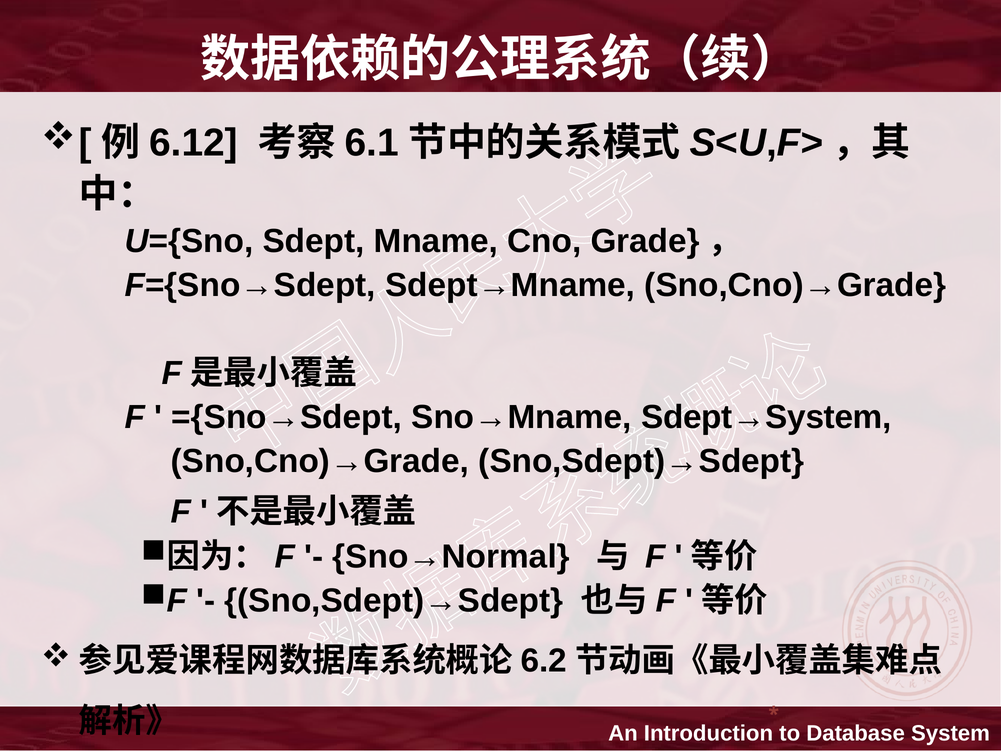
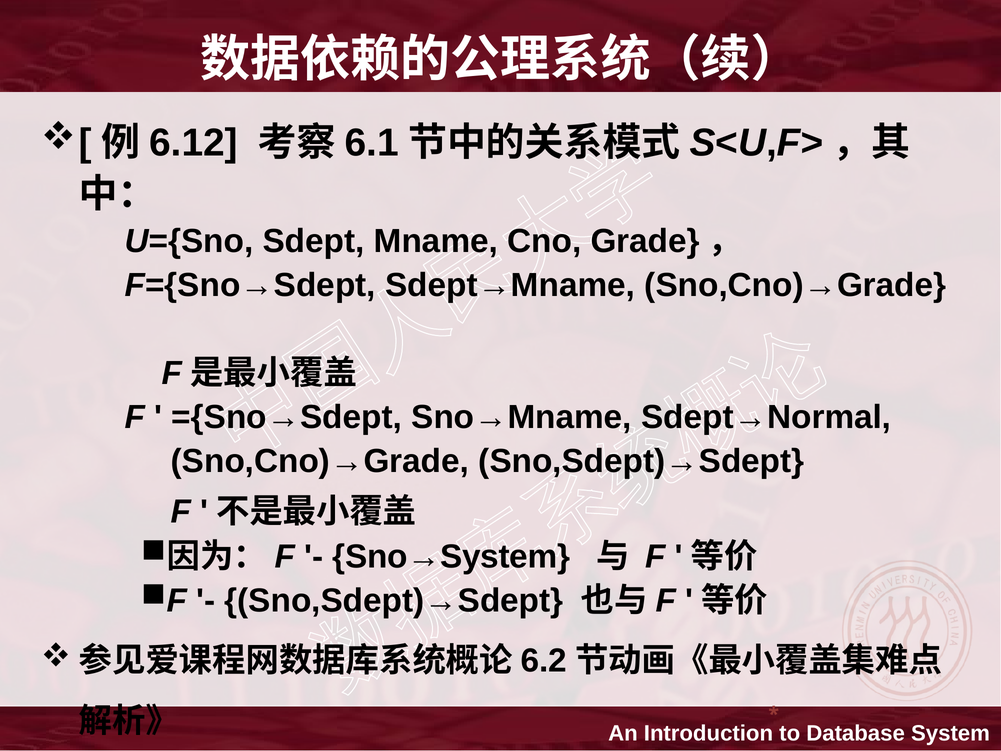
Sdept→System: Sdept→System -> Sdept→Normal (766, 417)
Sno→Normal: Sno→Normal -> Sno→System (451, 557)
